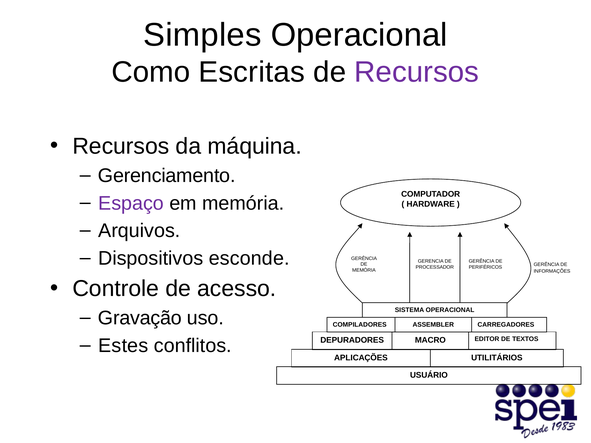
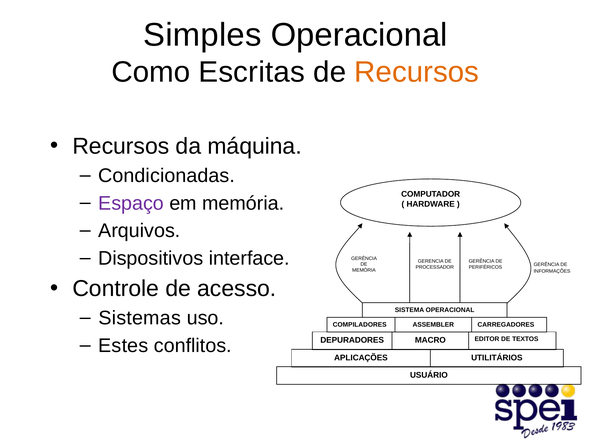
Recursos colour: purple -> orange (417, 72)
Gerenciamento: Gerenciamento -> Condicionadas (167, 176)
esconde: esconde -> interface (249, 258)
Gravação: Gravação -> Sistemas (140, 318)
